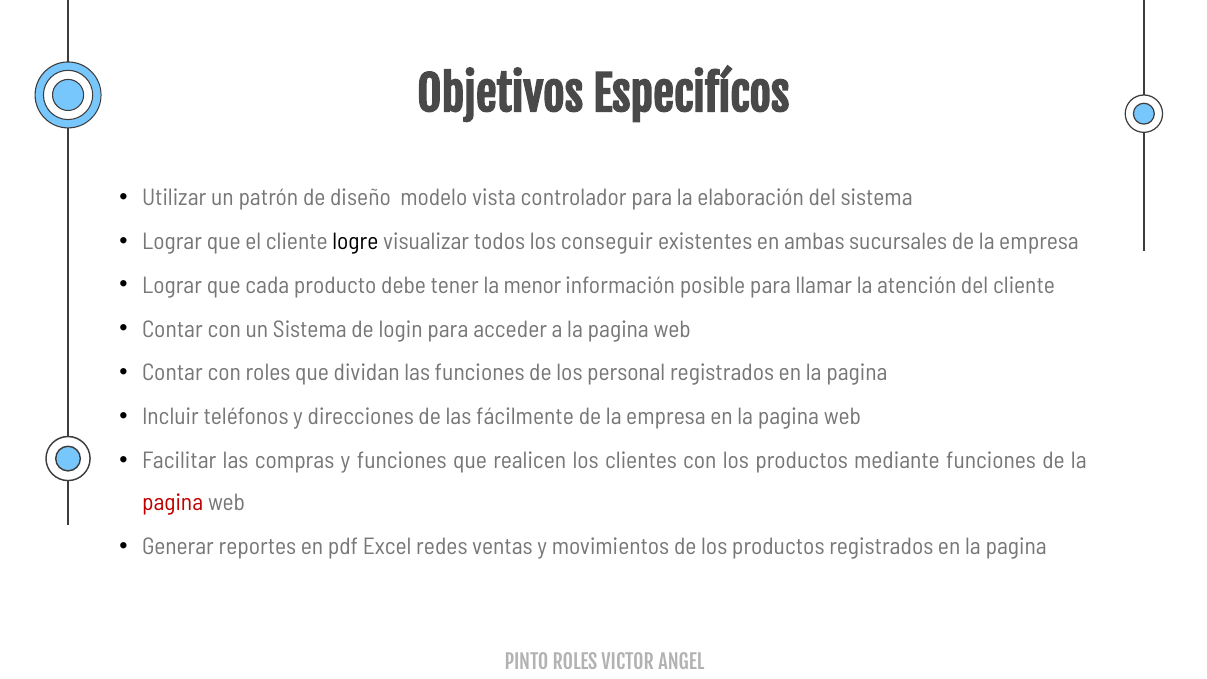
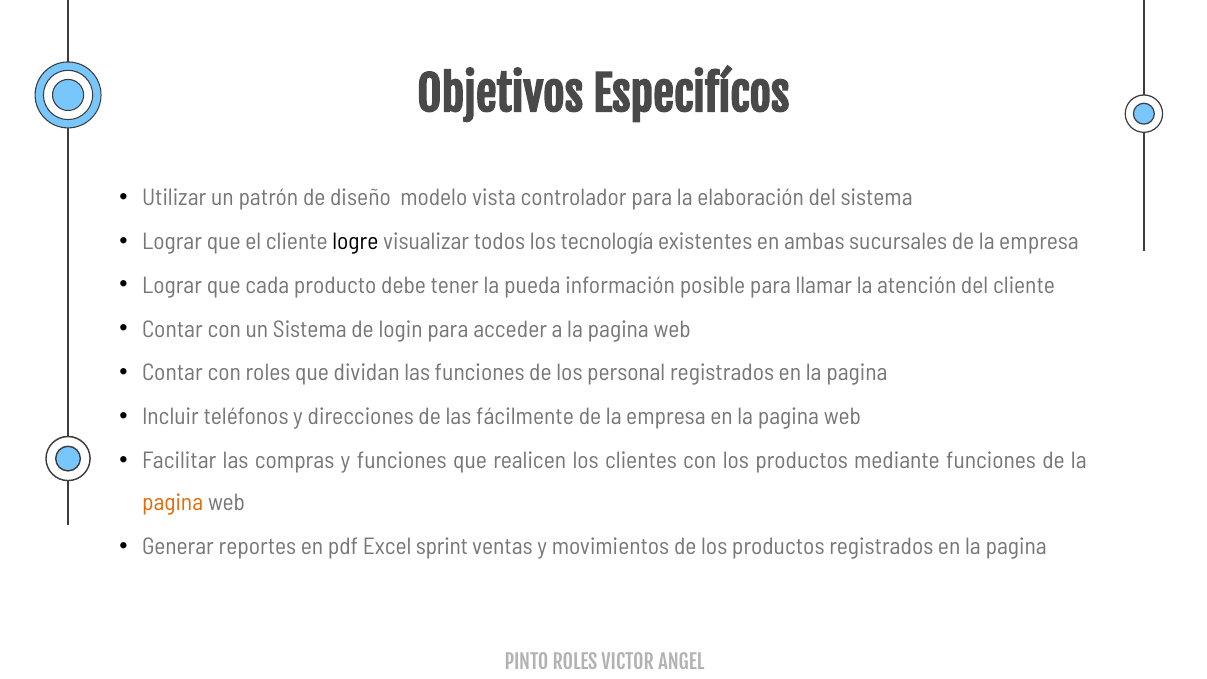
conseguir: conseguir -> tecnología (607, 242)
menor: menor -> pueda (532, 285)
pagina colour: red -> orange (173, 503)
redes: redes -> sprint (442, 547)
